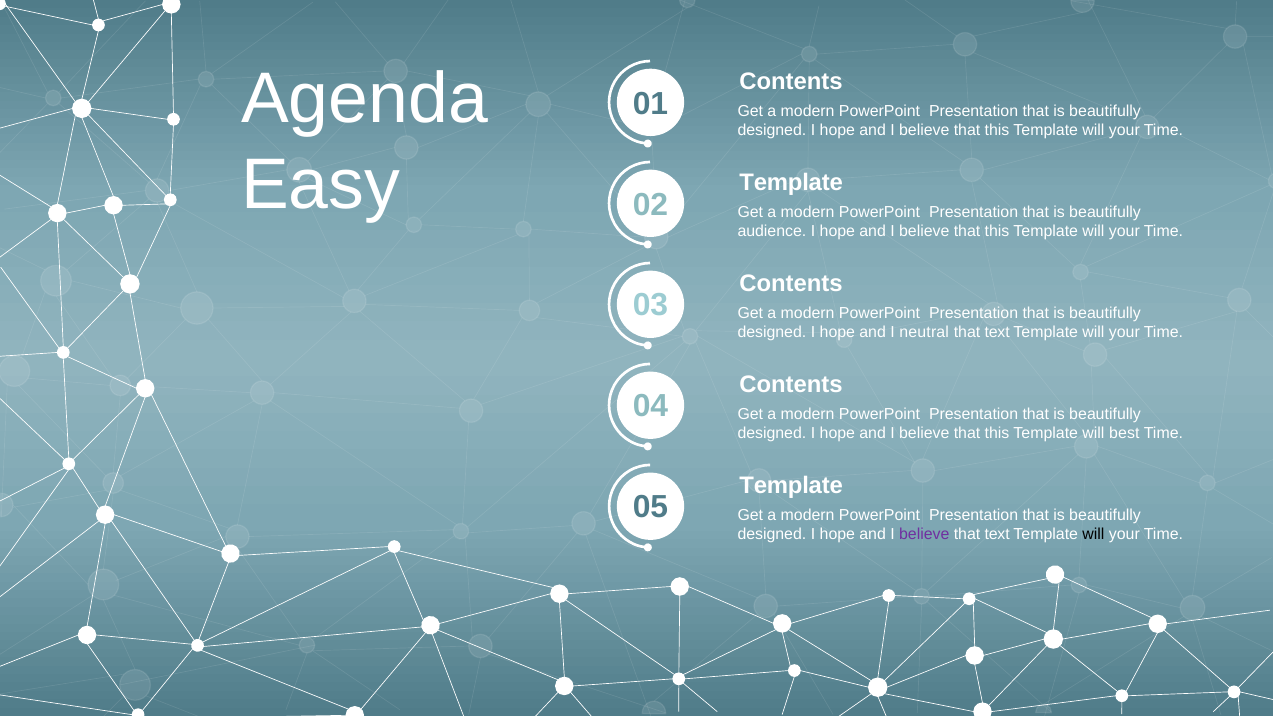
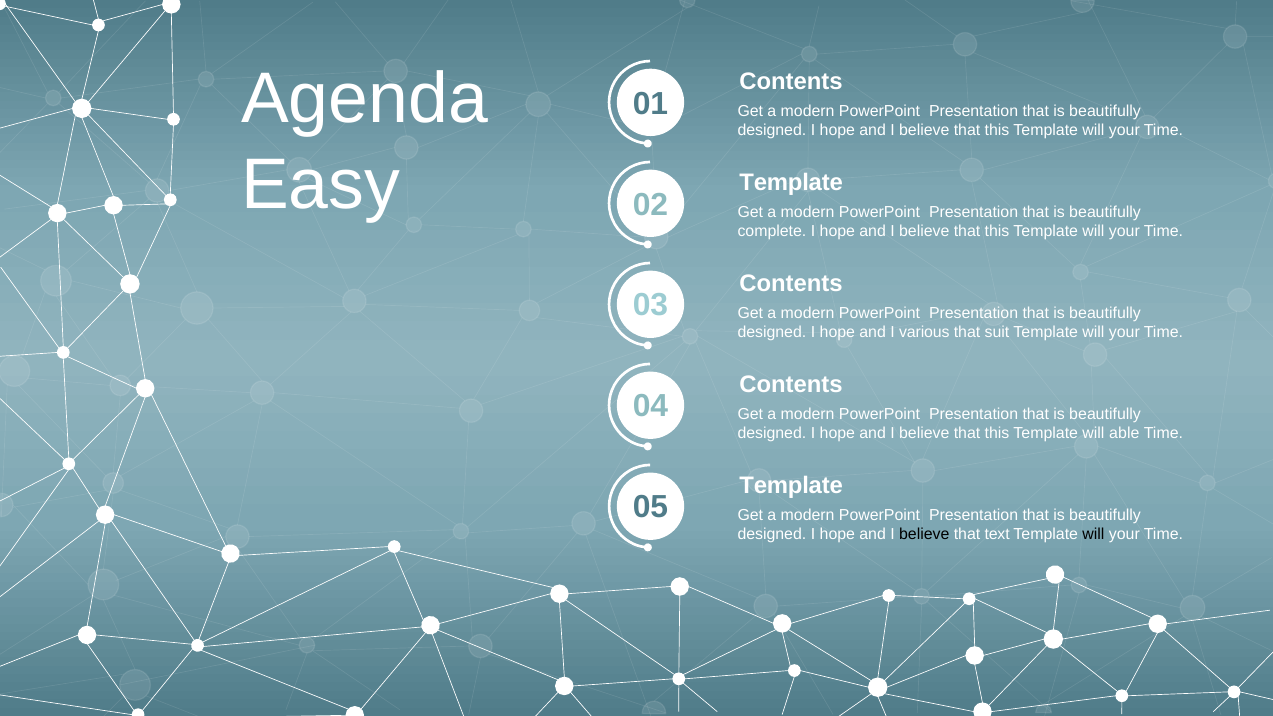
audience: audience -> complete (772, 231)
neutral: neutral -> various (924, 332)
text: text -> suit (997, 332)
best: best -> able (1124, 433)
believe colour: purple -> black (924, 534)
